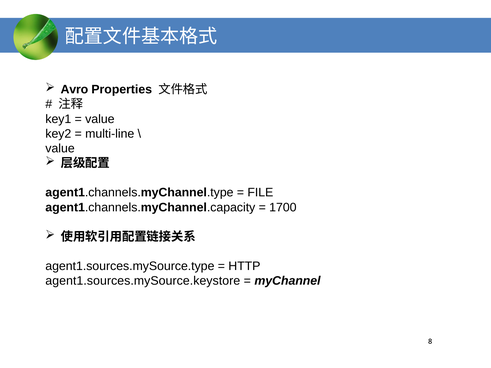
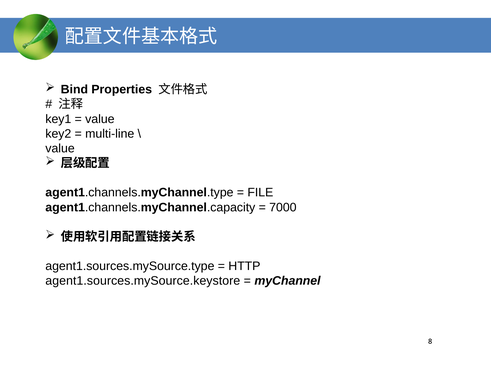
Avro: Avro -> Bind (74, 90)
1700: 1700 -> 7000 (283, 207)
